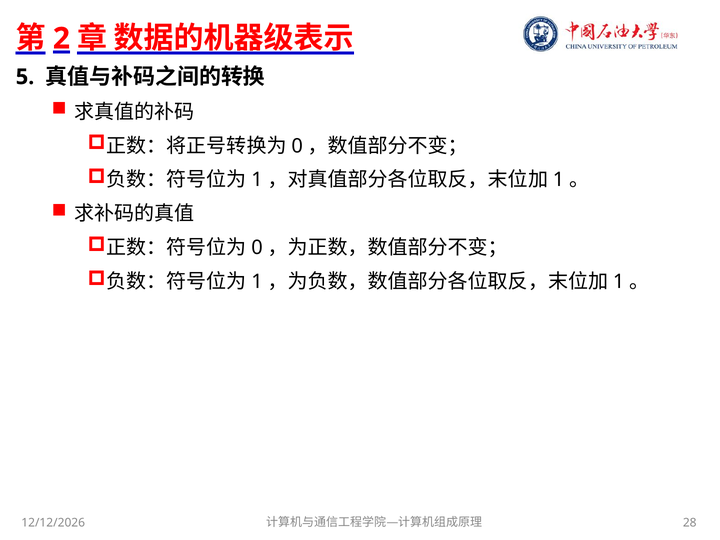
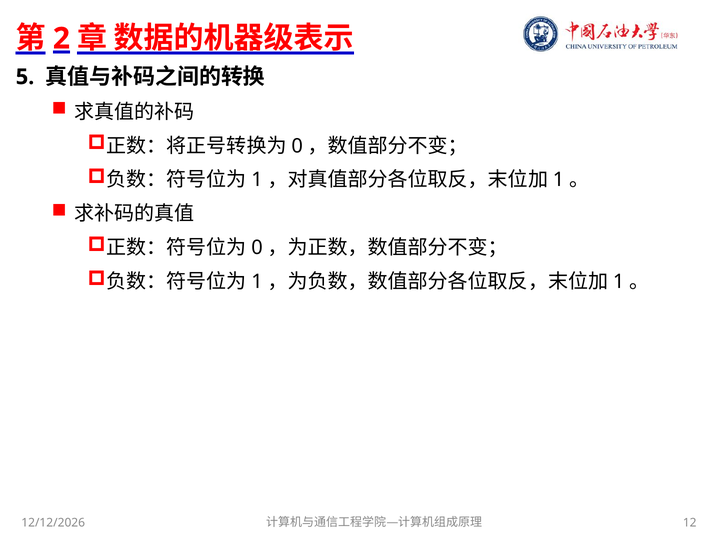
28: 28 -> 12 (690, 523)
